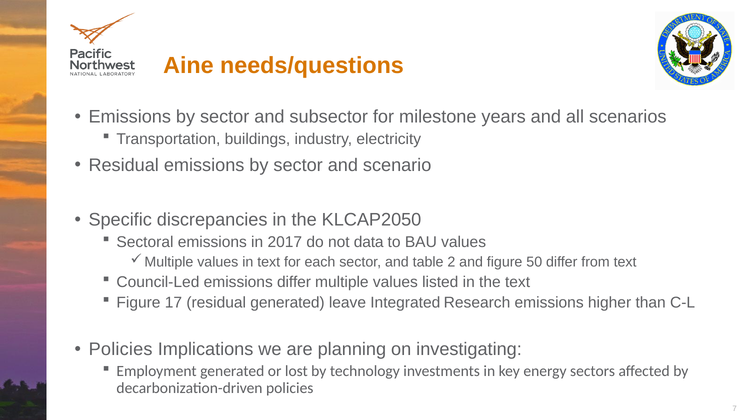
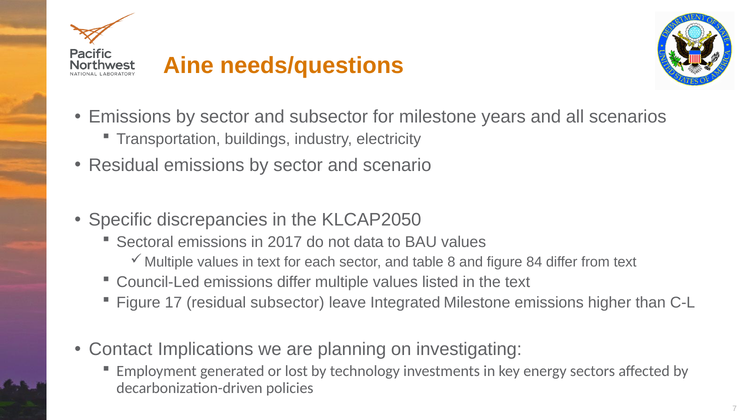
2: 2 -> 8 (451, 262)
50: 50 -> 84 (534, 262)
residual generated: generated -> subsector (287, 302)
Integrated Research: Research -> Milestone (477, 302)
Policies: Policies -> Contact (121, 349)
